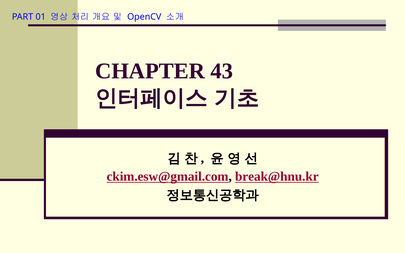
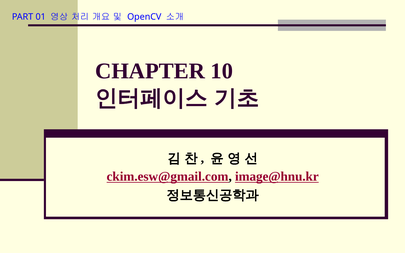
43: 43 -> 10 (222, 71)
break@hnu.kr: break@hnu.kr -> image@hnu.kr (277, 177)
